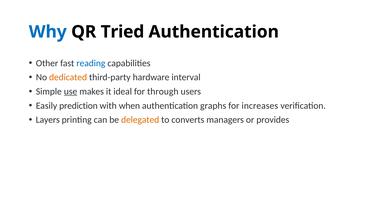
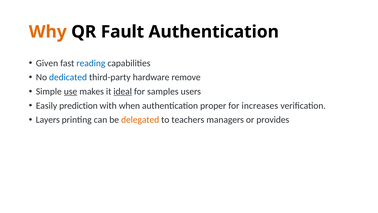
Why colour: blue -> orange (48, 32)
Tried: Tried -> Fault (122, 32)
Other: Other -> Given (47, 63)
dedicated colour: orange -> blue (68, 77)
interval: interval -> remove (186, 77)
ideal underline: none -> present (123, 91)
through: through -> samples (163, 91)
graphs: graphs -> proper (213, 105)
converts: converts -> teachers (188, 120)
